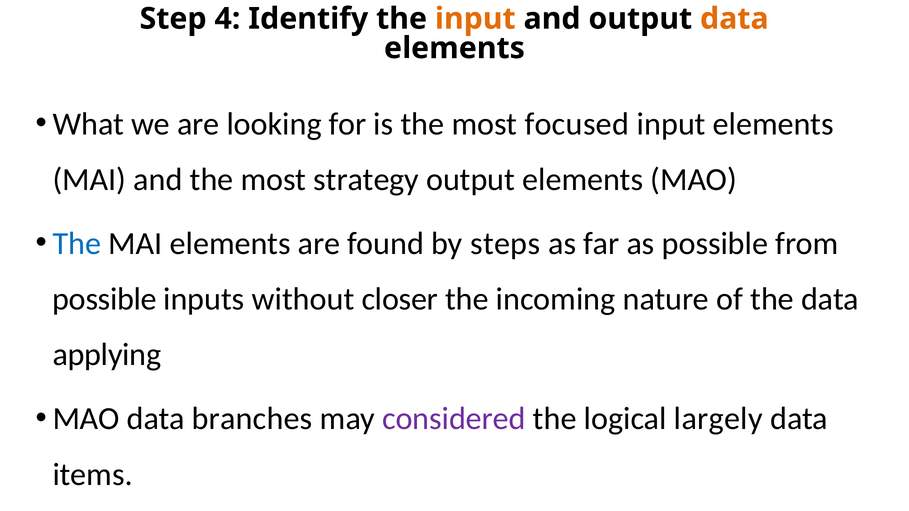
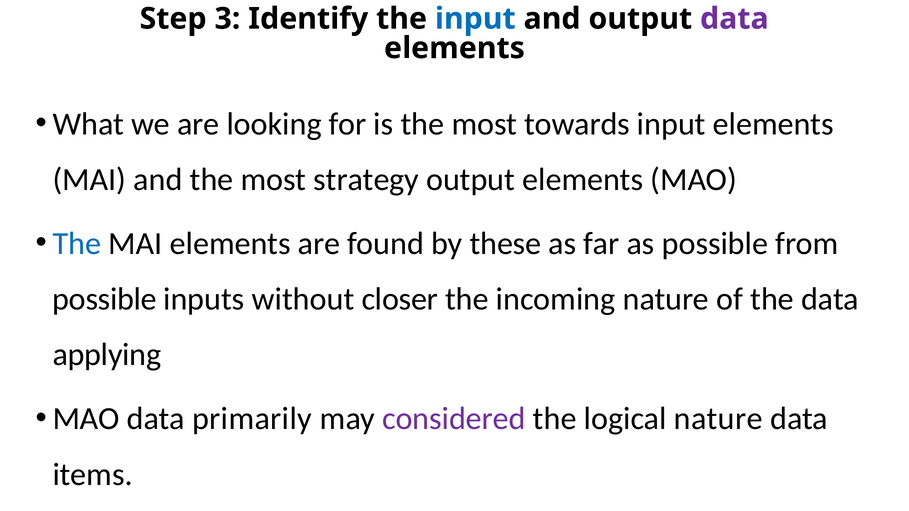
4: 4 -> 3 (227, 19)
input colour: orange -> blue (475, 19)
data colour: orange -> purple (734, 19)
focused: focused -> towards (577, 124)
steps: steps -> these (505, 244)
branches: branches -> primarily (252, 419)
logical largely: largely -> nature (718, 419)
